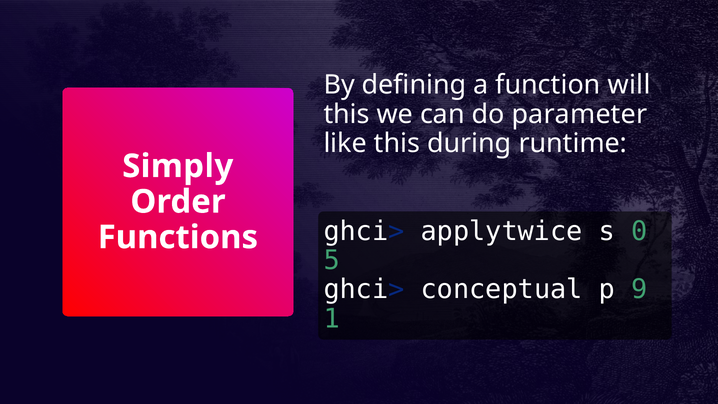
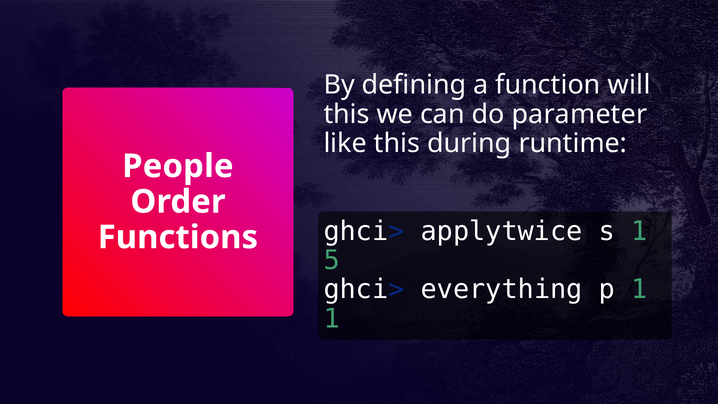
Simply: Simply -> People (178, 166)
s 0: 0 -> 1 (639, 231)
conceptual: conceptual -> everything (502, 289)
p 9: 9 -> 1 (639, 289)
